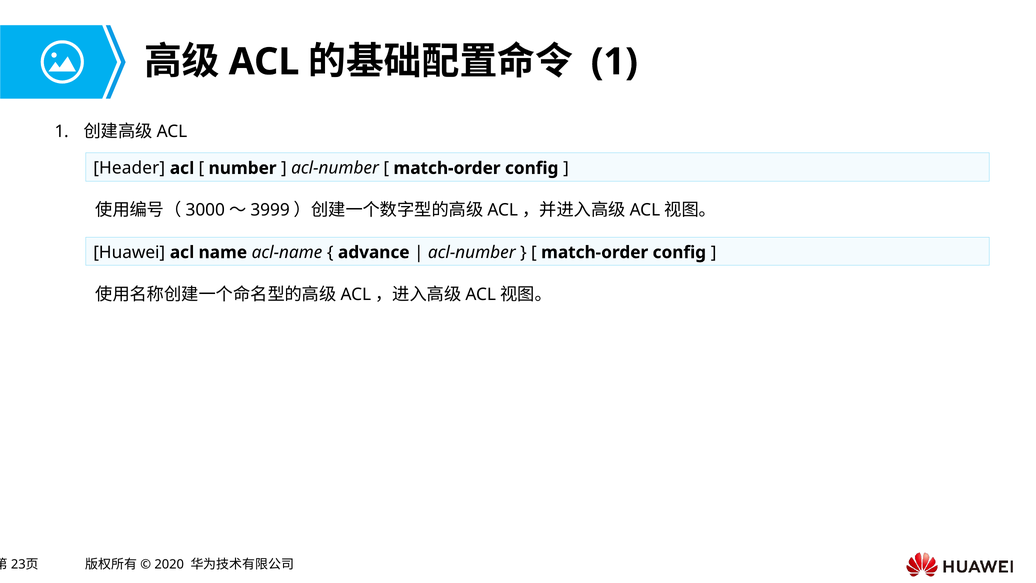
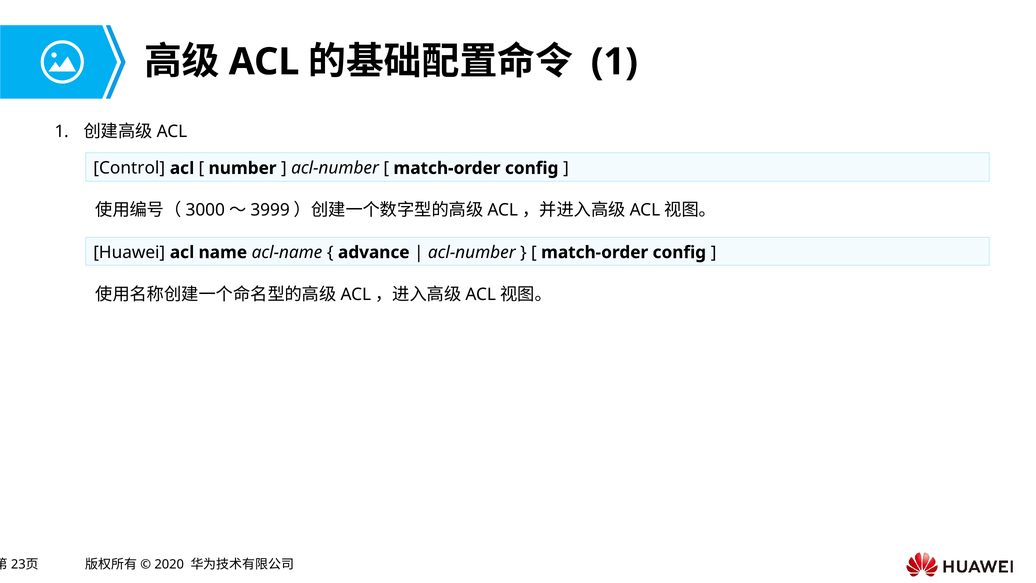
Header: Header -> Control (129, 168)
